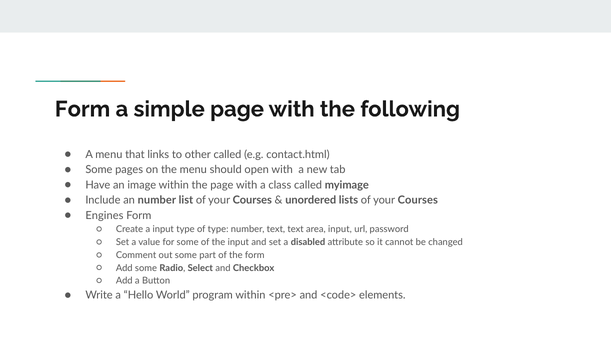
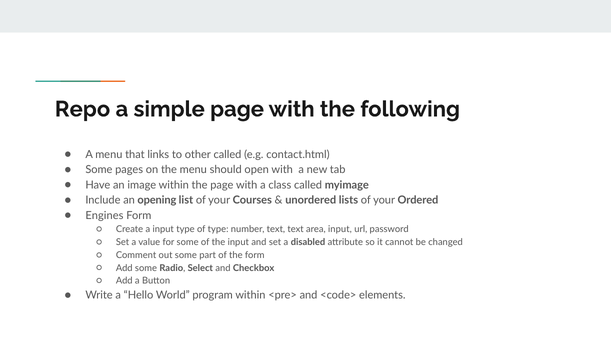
Form: Form -> Repo (83, 109)
an number: number -> opening (157, 200)
lists of your Courses: Courses -> Ordered (418, 200)
